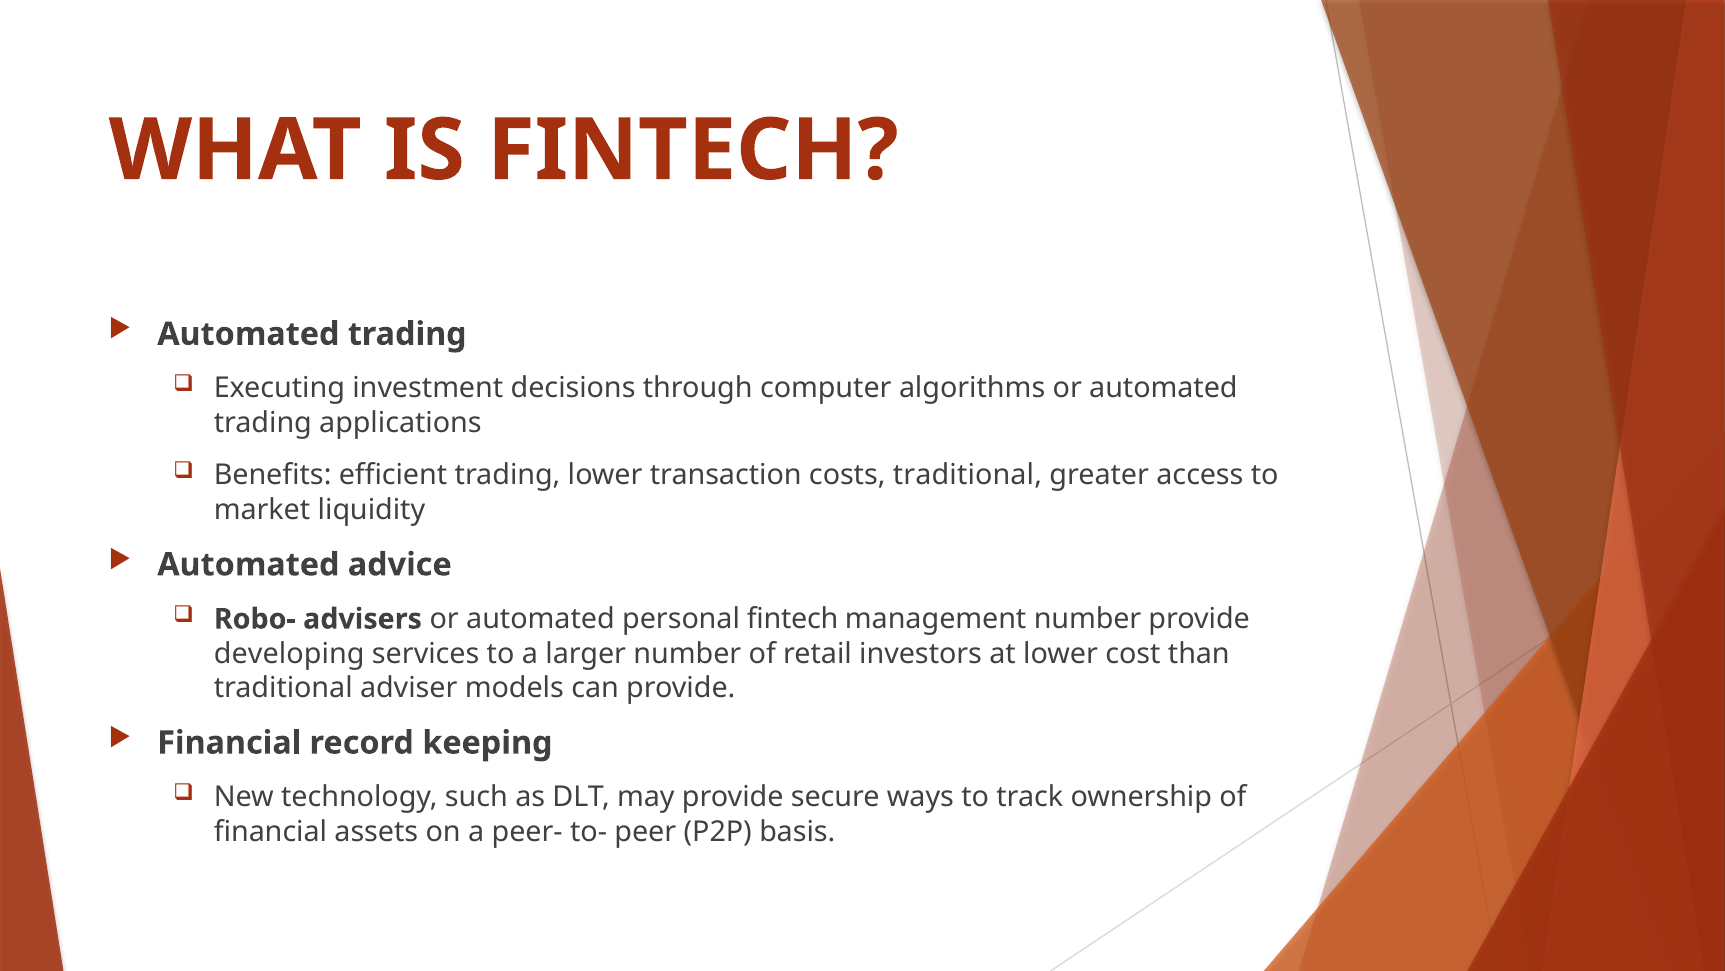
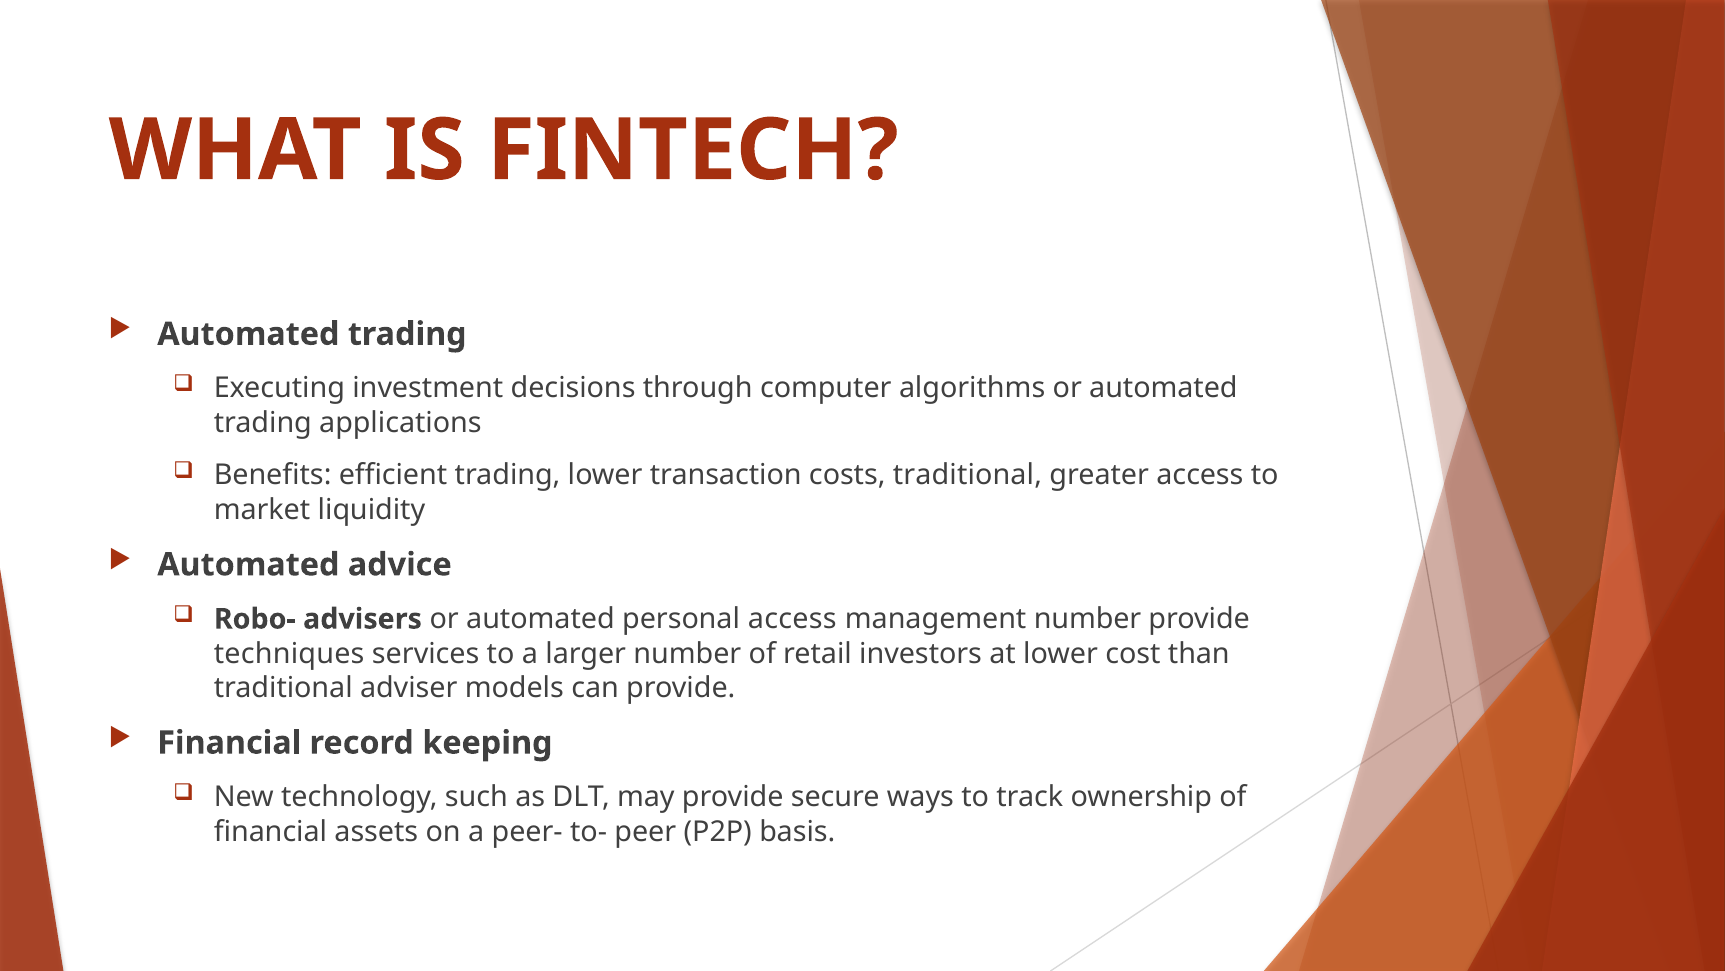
personal fintech: fintech -> access (792, 619)
developing: developing -> techniques (289, 653)
